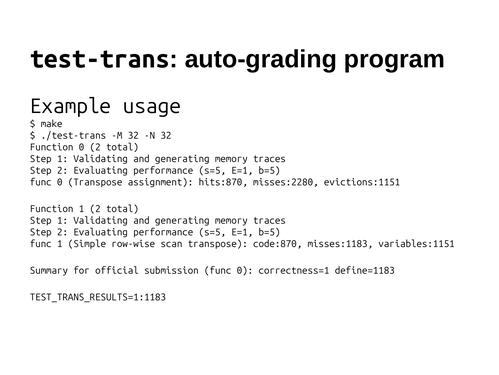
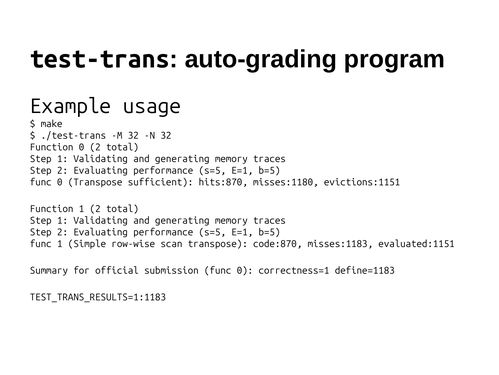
assignment: assignment -> sufficient (161, 182)
misses:2280: misses:2280 -> misses:1180 (286, 182)
variables:1151: variables:1151 -> evaluated:1151 (417, 244)
